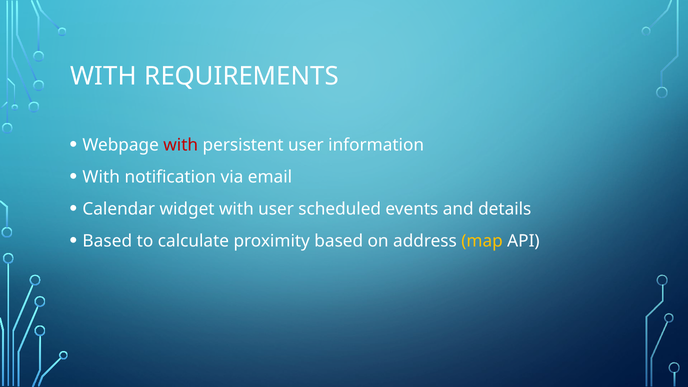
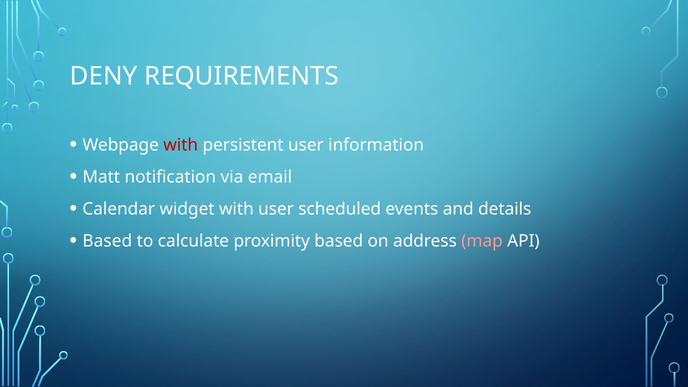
WITH: WITH -> DENY (104, 76)
With: With -> Matt (101, 177)
map colour: yellow -> pink (482, 241)
